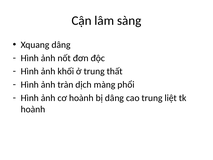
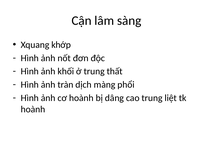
Xquang dâng: dâng -> khớp (61, 45)
